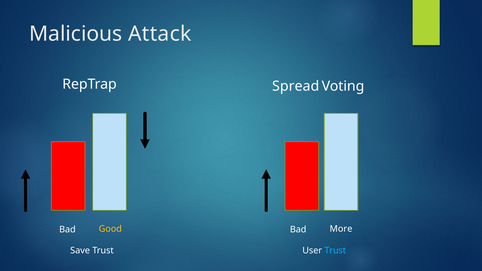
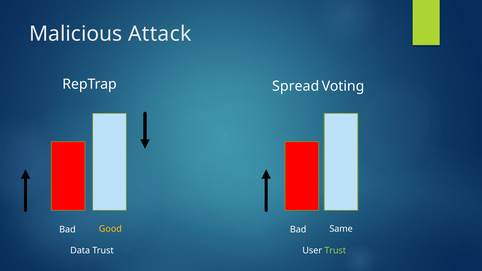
More: More -> Same (341, 229)
Save: Save -> Data (80, 251)
Trust colour: light blue -> light green (335, 251)
